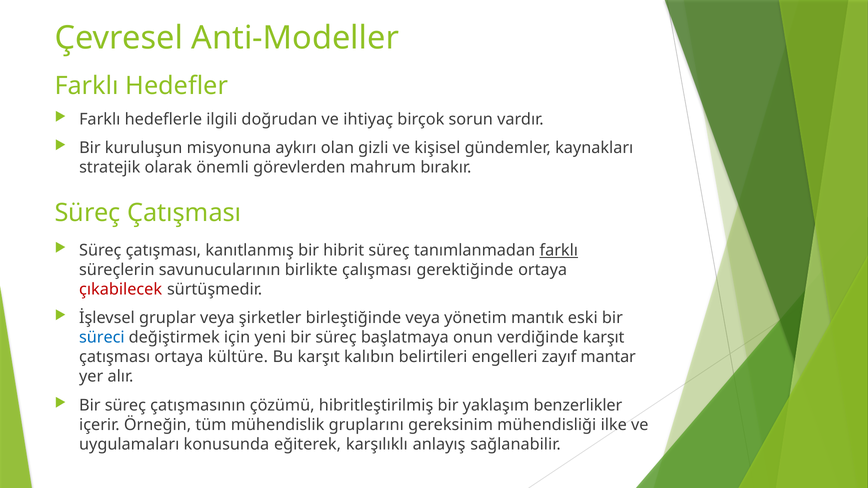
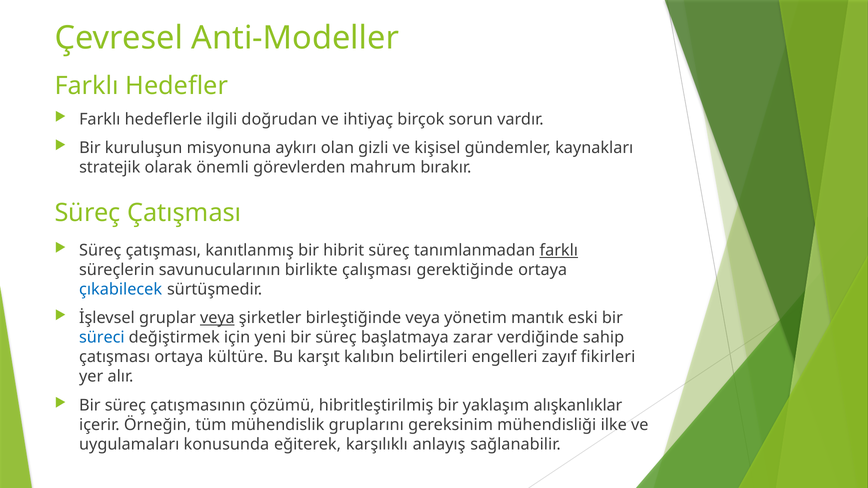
çıkabilecek colour: red -> blue (121, 290)
veya underline: none -> present (217, 318)
onun: onun -> zarar (473, 338)
verdiğinde karşıt: karşıt -> sahip (604, 338)
mantar: mantar -> fikirleri (608, 357)
benzerlikler: benzerlikler -> alışkanlıklar (578, 405)
